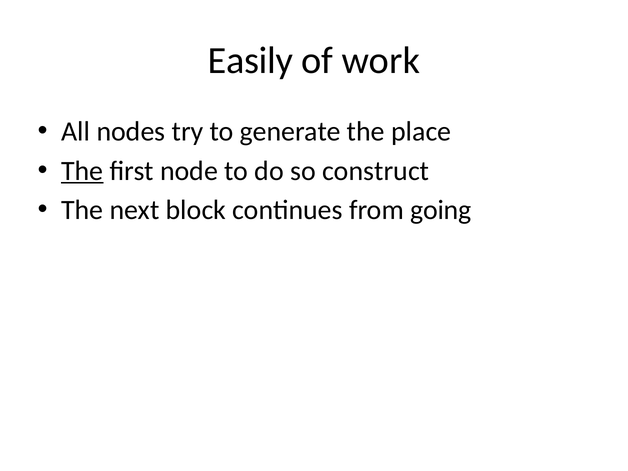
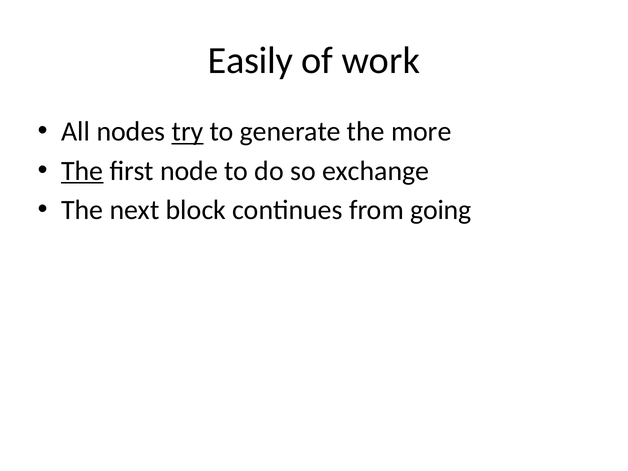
try underline: none -> present (188, 132)
place: place -> more (421, 132)
construct: construct -> exchange (376, 171)
